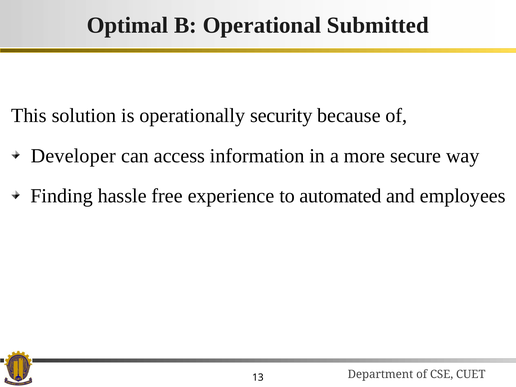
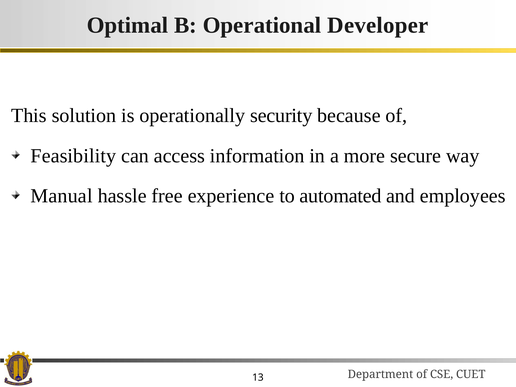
Submitted: Submitted -> Developer (378, 25)
Developer: Developer -> Feasibility (73, 156)
Finding: Finding -> Manual (62, 196)
